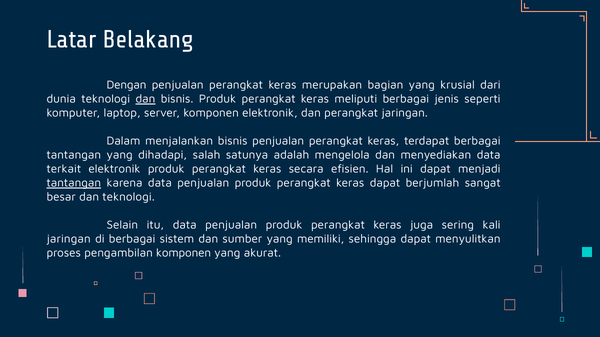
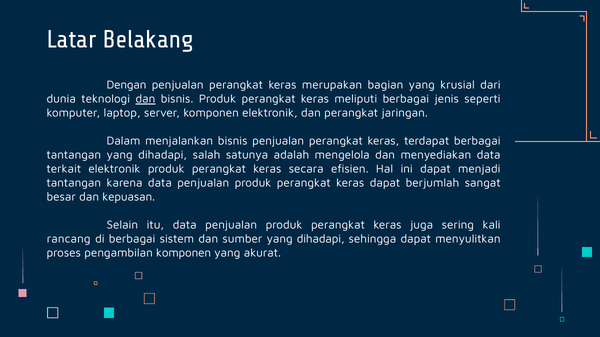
tantangan underline: present -> none (74, 183)
dan teknologi: teknologi -> kepuasan (129, 197)
jaringan: jaringan -> rancang (69, 239)
sumber yang memiliki: memiliki -> dihadapi (321, 239)
